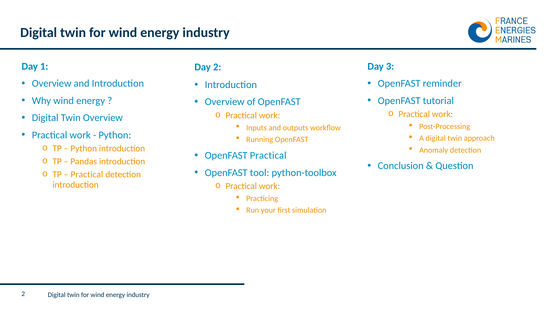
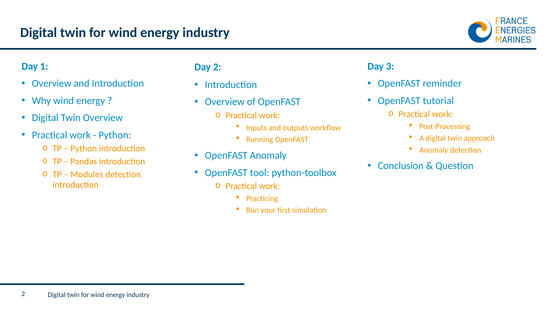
OpenFAST Practical: Practical -> Anomaly (268, 155)
Practical: Practical -> Modules (87, 174)
